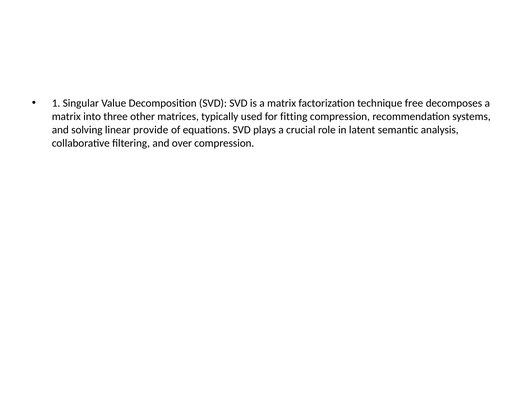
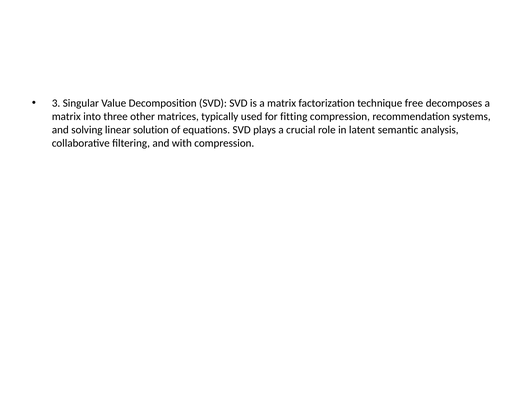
1: 1 -> 3 (56, 103)
provide: provide -> solution (151, 130)
over: over -> with (182, 143)
